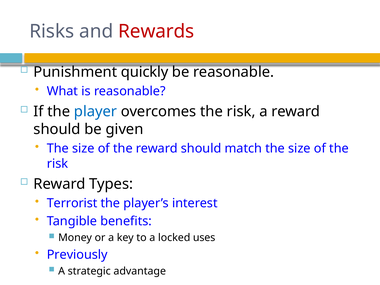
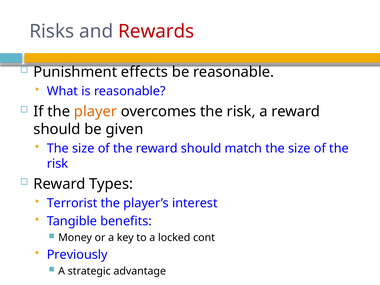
quickly: quickly -> effects (145, 72)
player colour: blue -> orange (95, 111)
uses: uses -> cont (204, 238)
